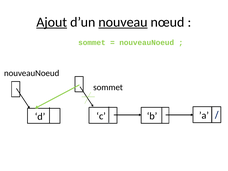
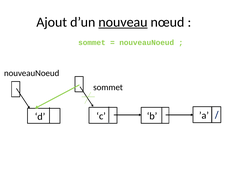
Ajout underline: present -> none (52, 22)
